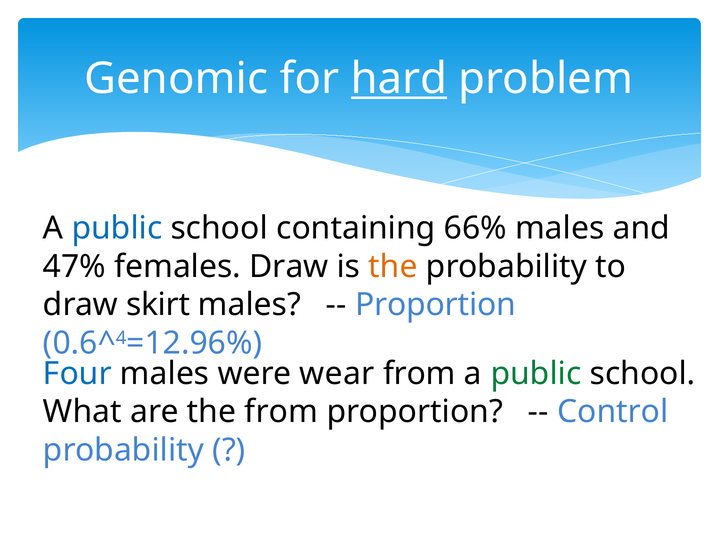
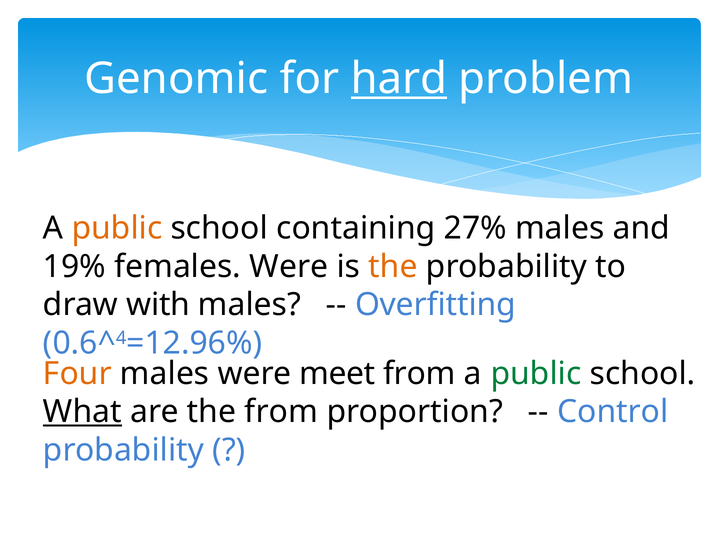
public colour: blue -> orange (117, 228)
66%: 66% -> 27% (475, 228)
47%: 47% -> 19% (74, 266)
females Draw: Draw -> Were (289, 266)
skirt: skirt -> with (158, 305)
Proportion: Proportion -> Overfitting (436, 305)
Four colour: blue -> orange (77, 373)
wear: wear -> meet (337, 373)
What underline: none -> present (82, 411)
